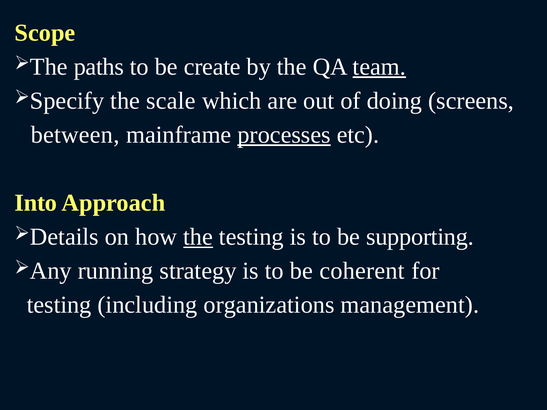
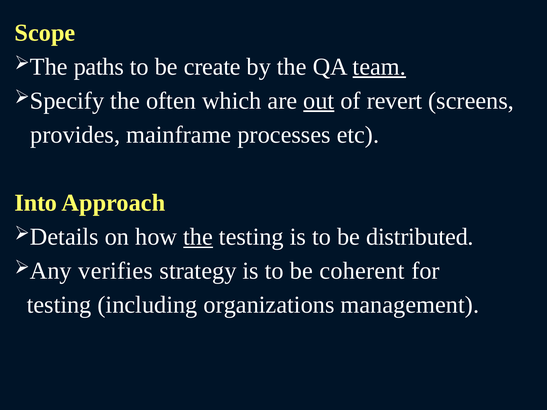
scale: scale -> often (171, 101)
out underline: none -> present (319, 101)
doing: doing -> revert (395, 101)
between: between -> provides (75, 135)
processes underline: present -> none (284, 135)
supporting: supporting -> distributed (420, 237)
running: running -> verifies (116, 271)
